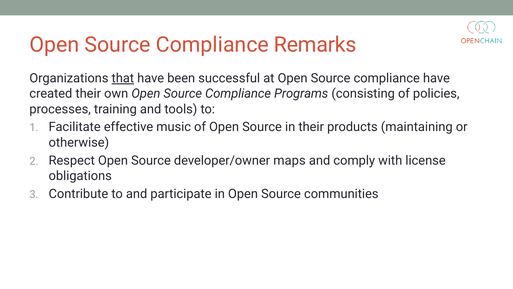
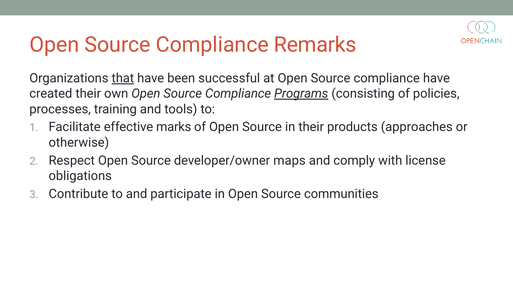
Programs underline: none -> present (301, 94)
music: music -> marks (174, 127)
maintaining: maintaining -> approaches (417, 127)
